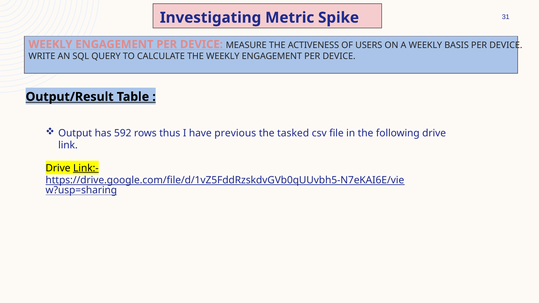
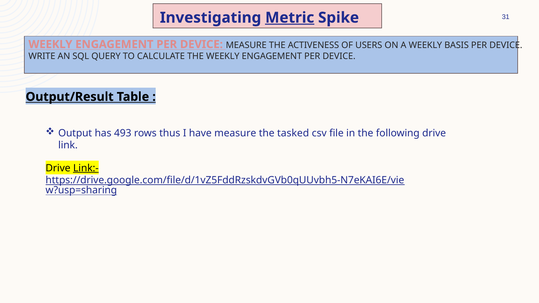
Metric underline: none -> present (290, 18)
592: 592 -> 493 (123, 133)
have previous: previous -> measure (235, 133)
